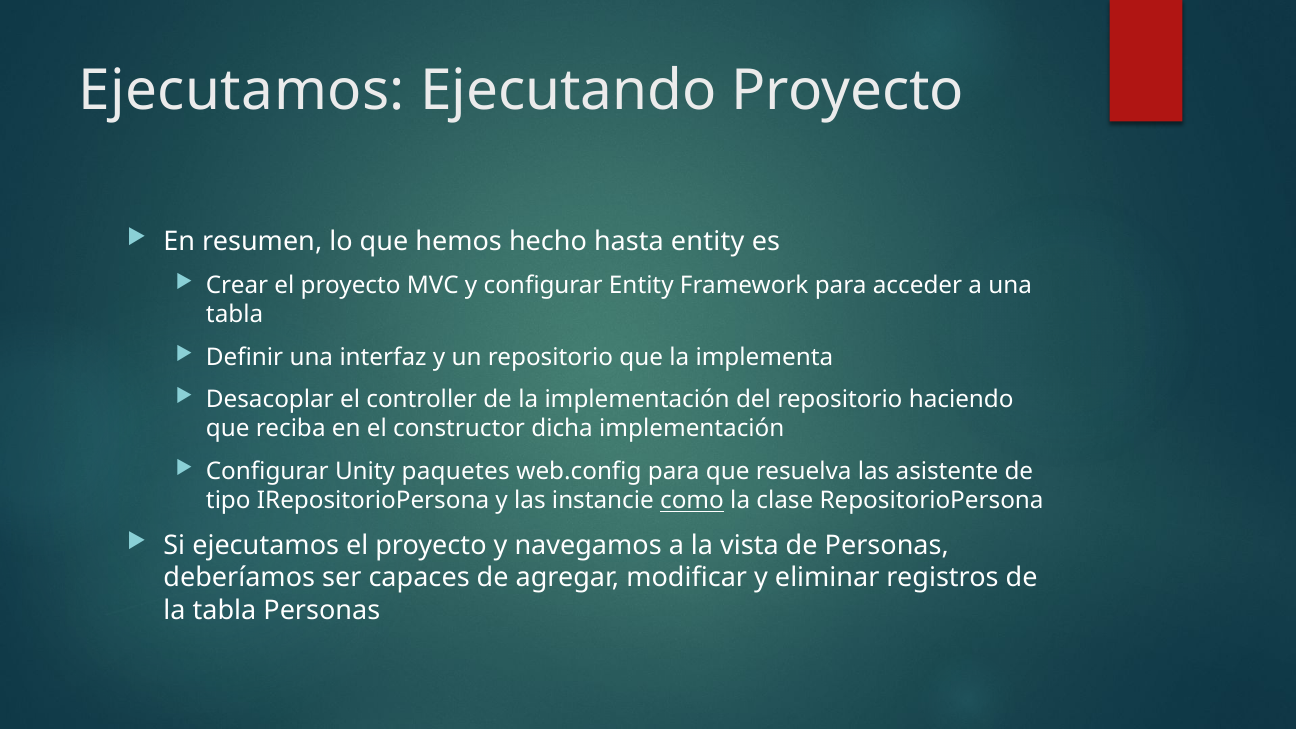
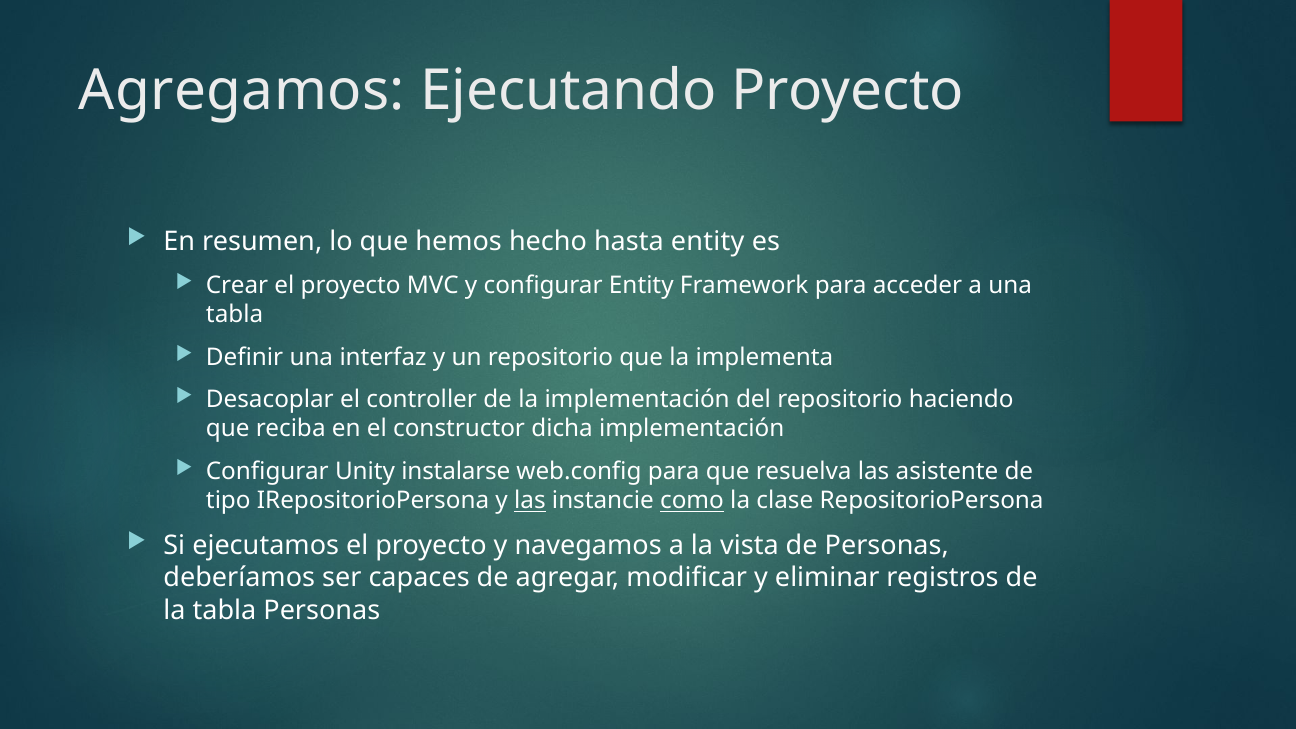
Ejecutamos: Ejecutamos -> Agregamos (242, 91)
paquetes: paquetes -> instalarse (456, 472)
las underline: none -> present (530, 501)
